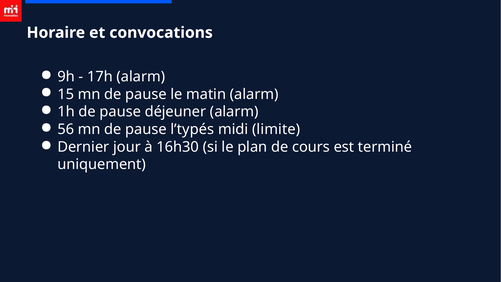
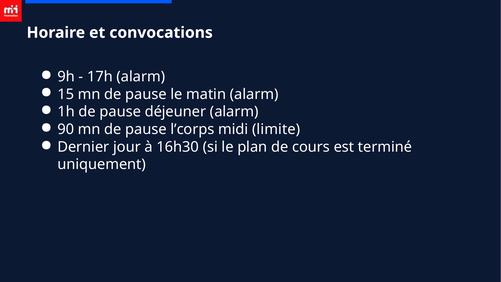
56: 56 -> 90 (66, 129)
l’typés: l’typés -> l’corps (192, 129)
